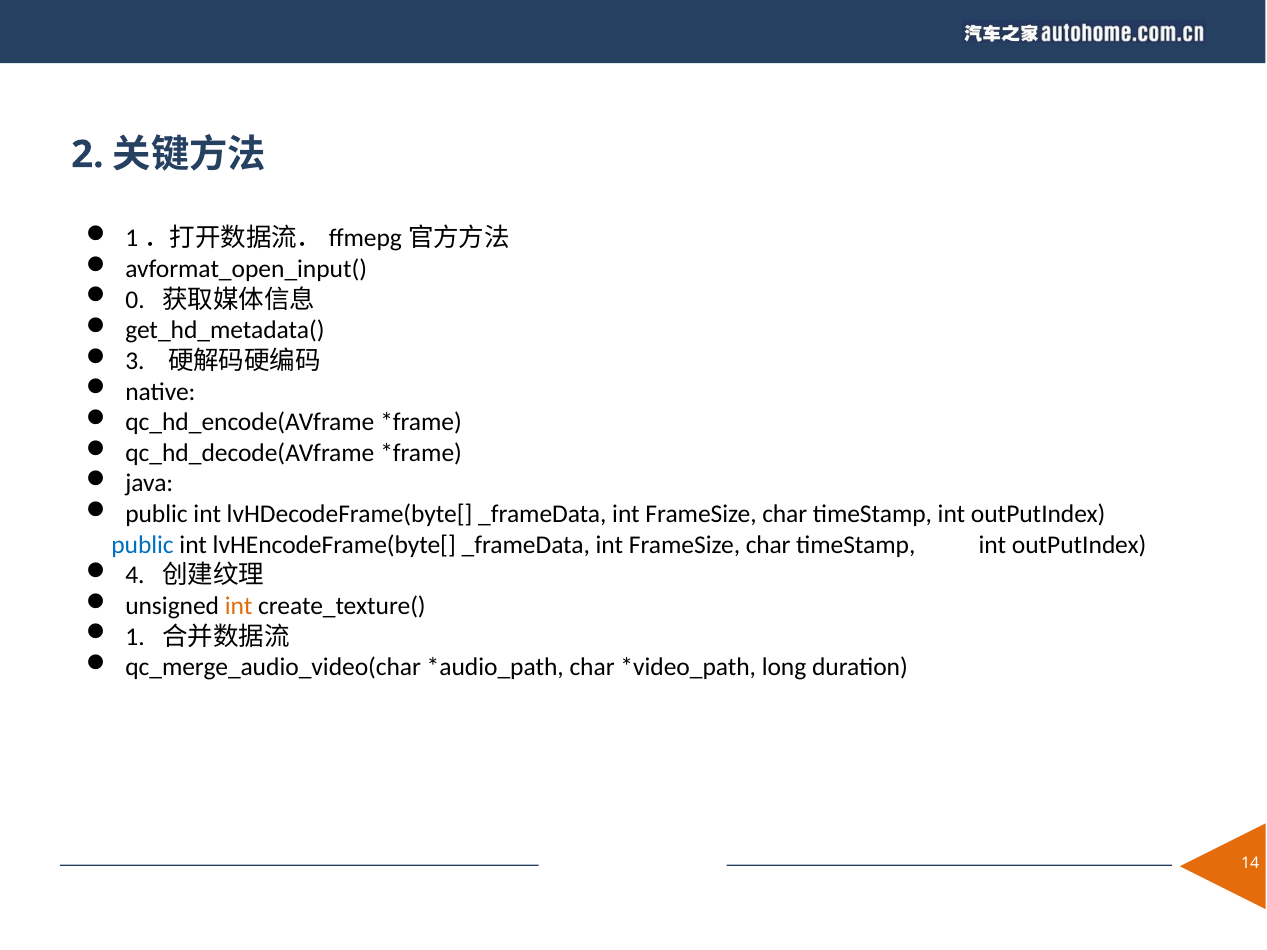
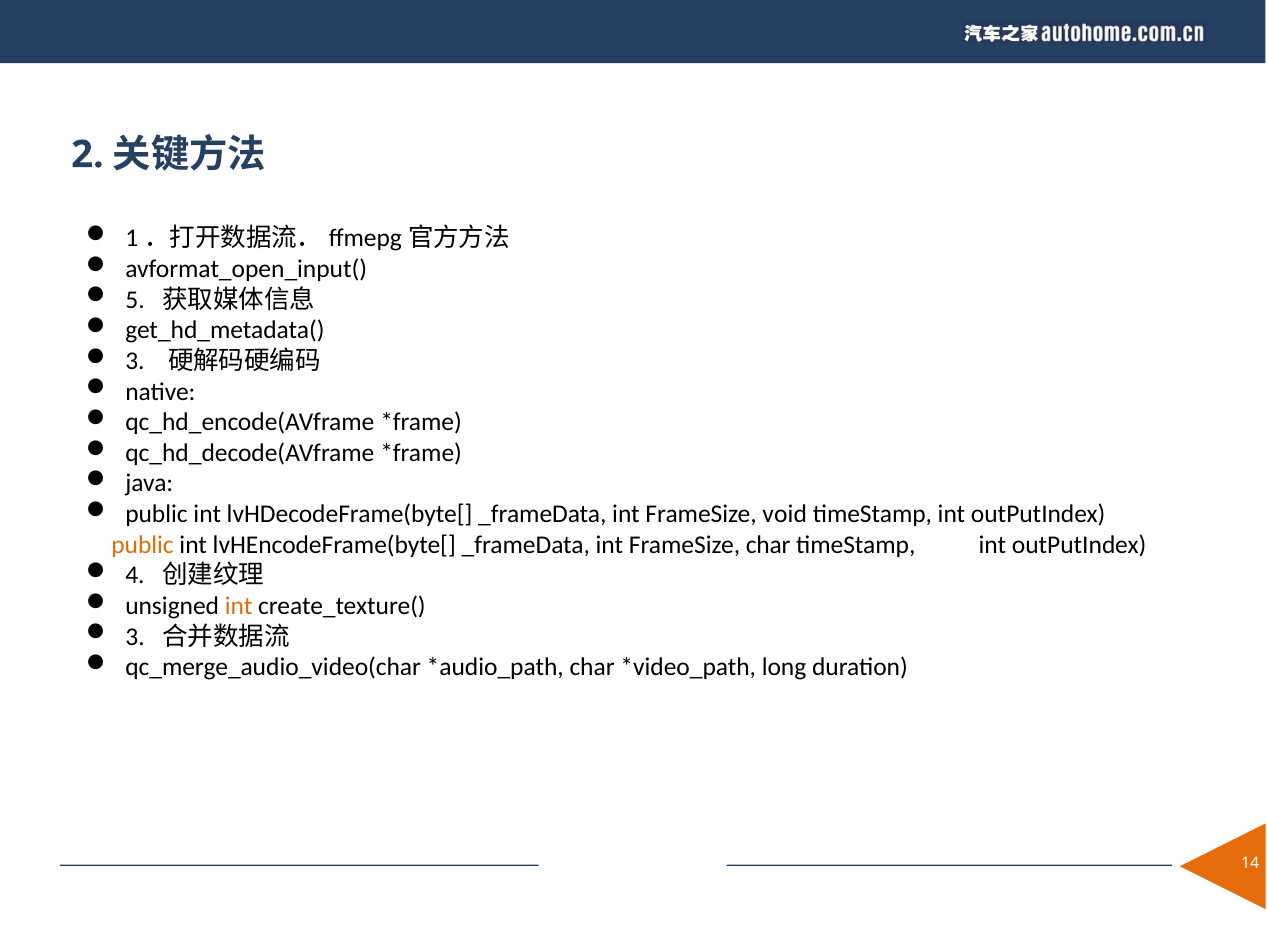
0: 0 -> 5 (135, 300)
char: char -> void (785, 514)
public colour: blue -> orange (143, 545)
1: 1 -> 3 (135, 637)
